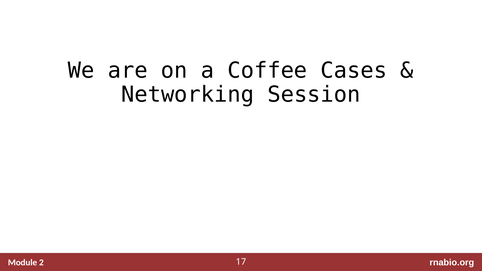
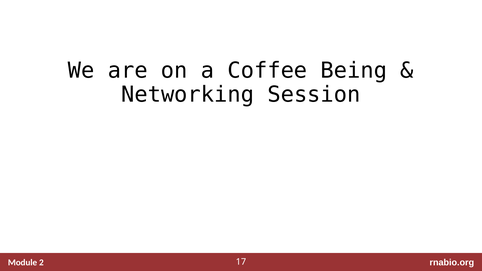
Cases: Cases -> Being (354, 71)
